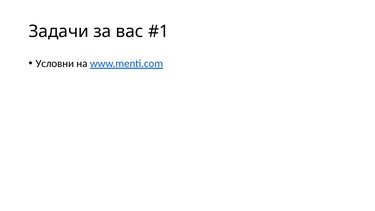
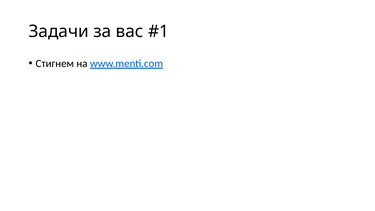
Условни: Условни -> Стигнем (55, 64)
